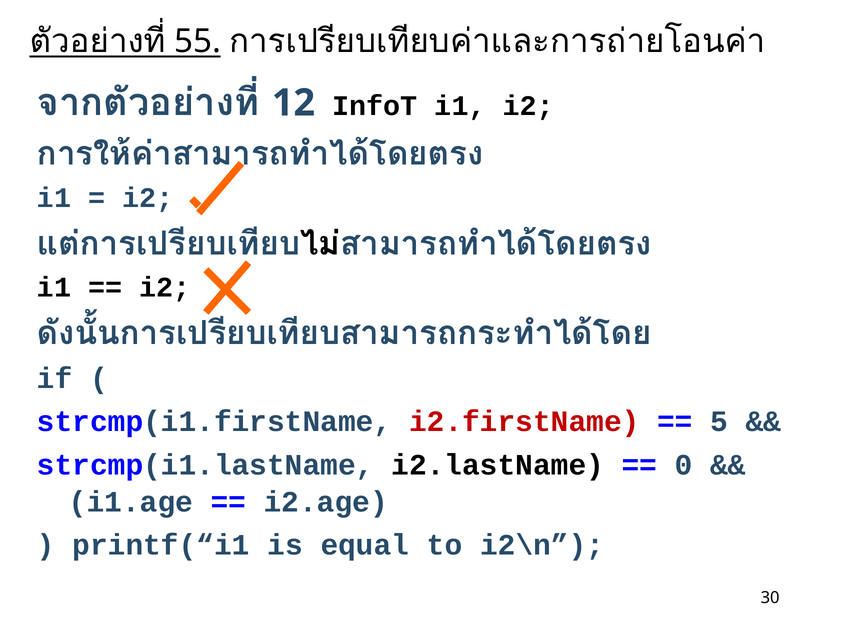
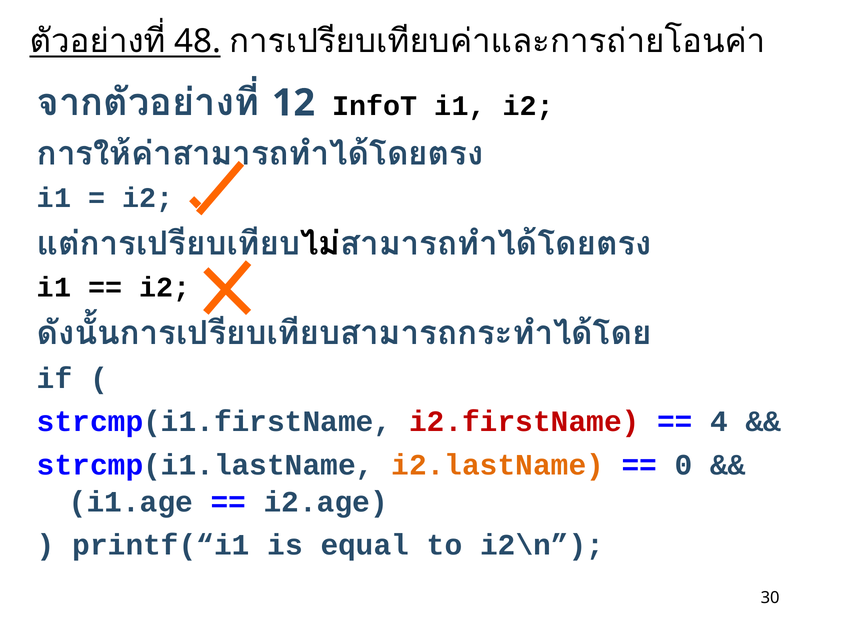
55: 55 -> 48 (198, 41)
5: 5 -> 4 (719, 422)
i2.lastName colour: black -> orange (498, 465)
